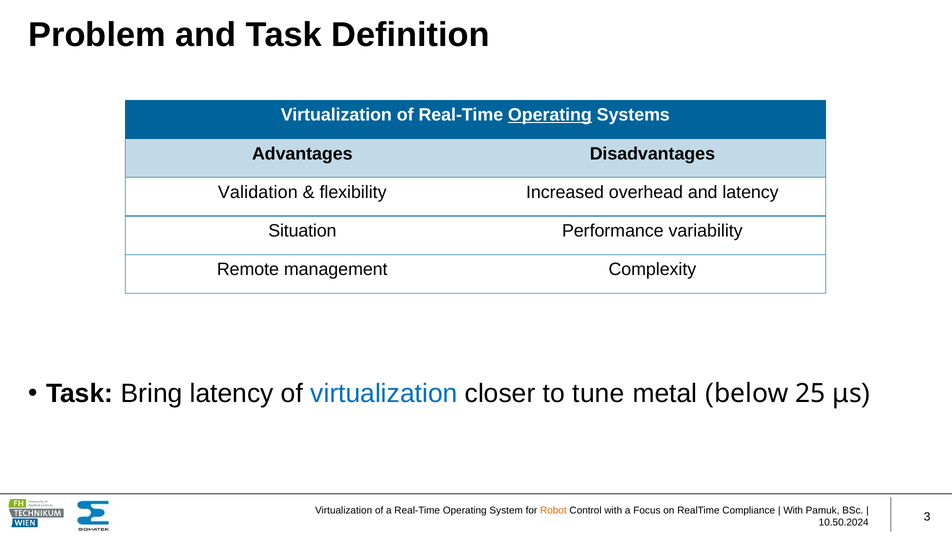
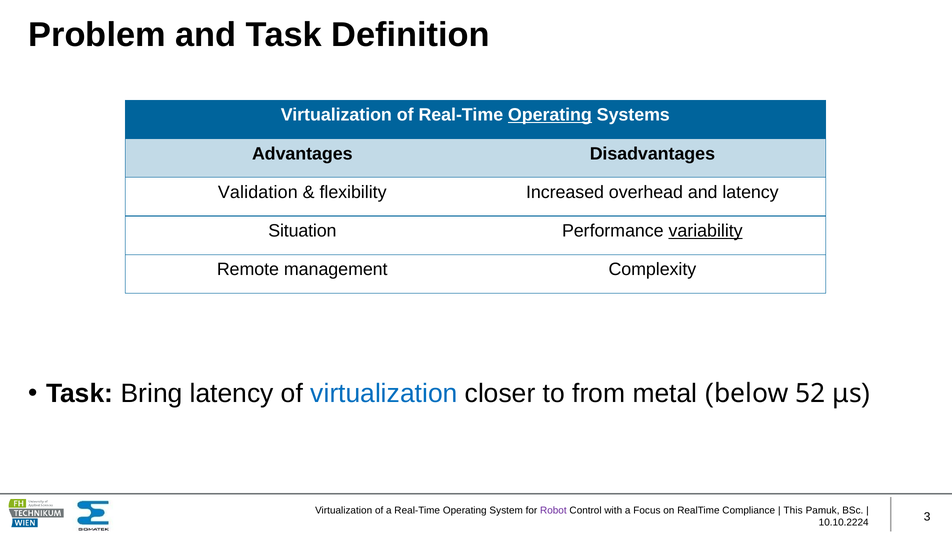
variability underline: none -> present (706, 231)
tune: tune -> from (599, 393)
25: 25 -> 52 (810, 393)
Robot colour: orange -> purple (553, 510)
With: With -> This (793, 510)
10.50.2024: 10.50.2024 -> 10.10.2224 (844, 522)
